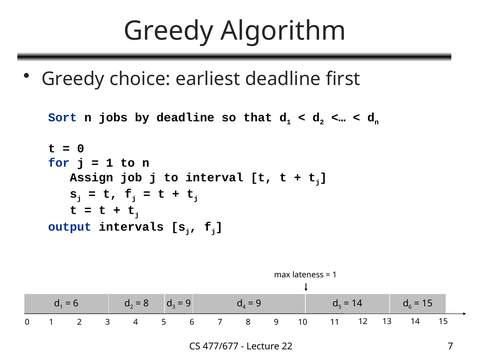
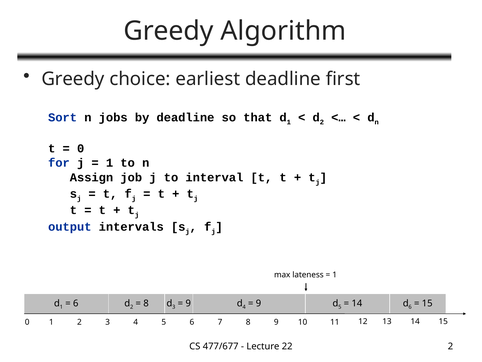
22 7: 7 -> 2 (450, 346)
